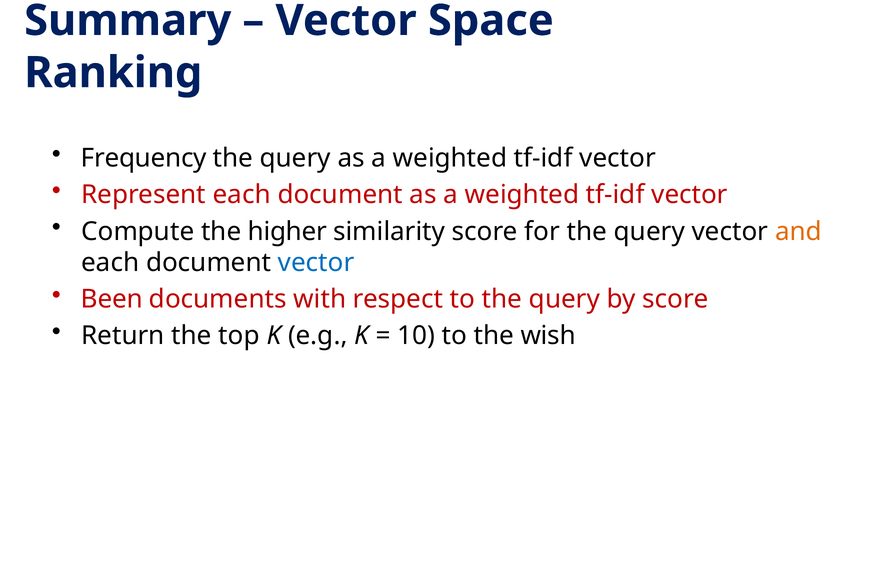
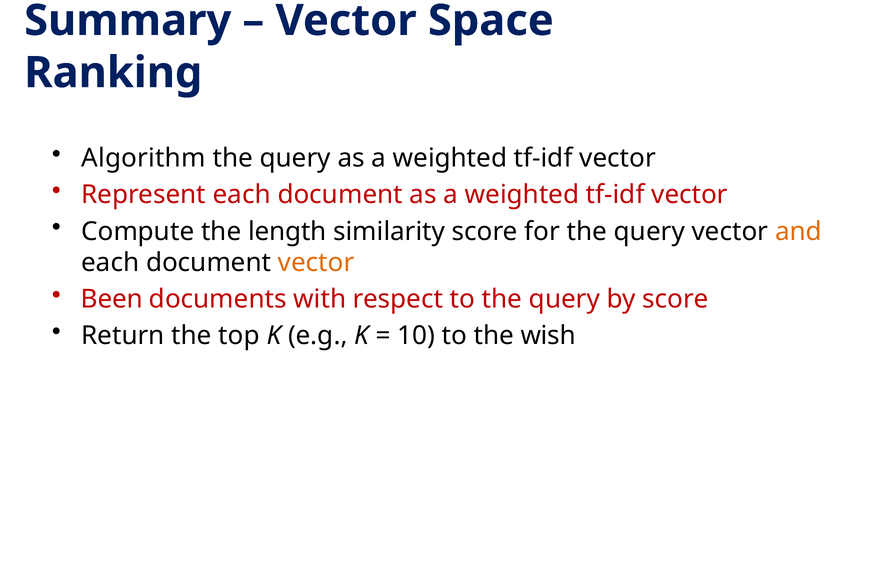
Frequency: Frequency -> Algorithm (143, 158)
higher: higher -> length (287, 232)
vector colour: blue -> orange (316, 263)
